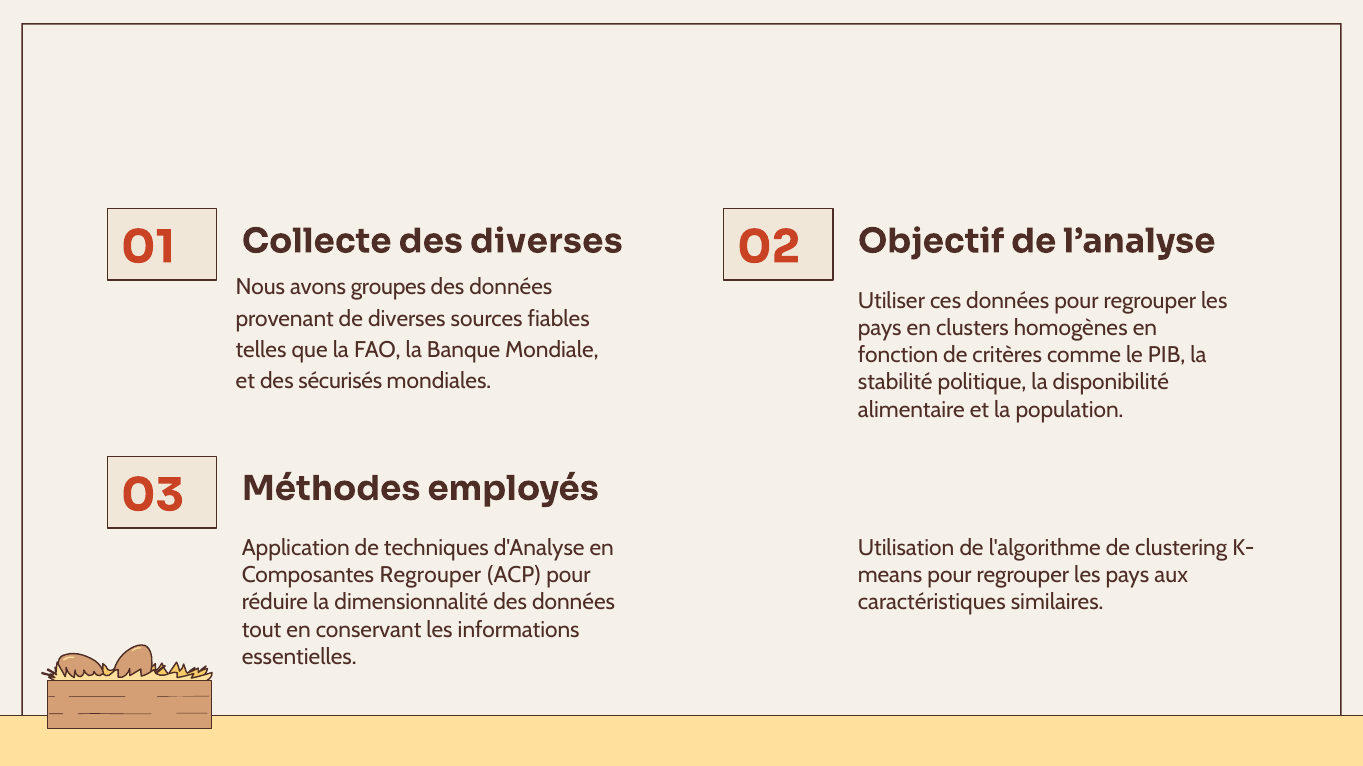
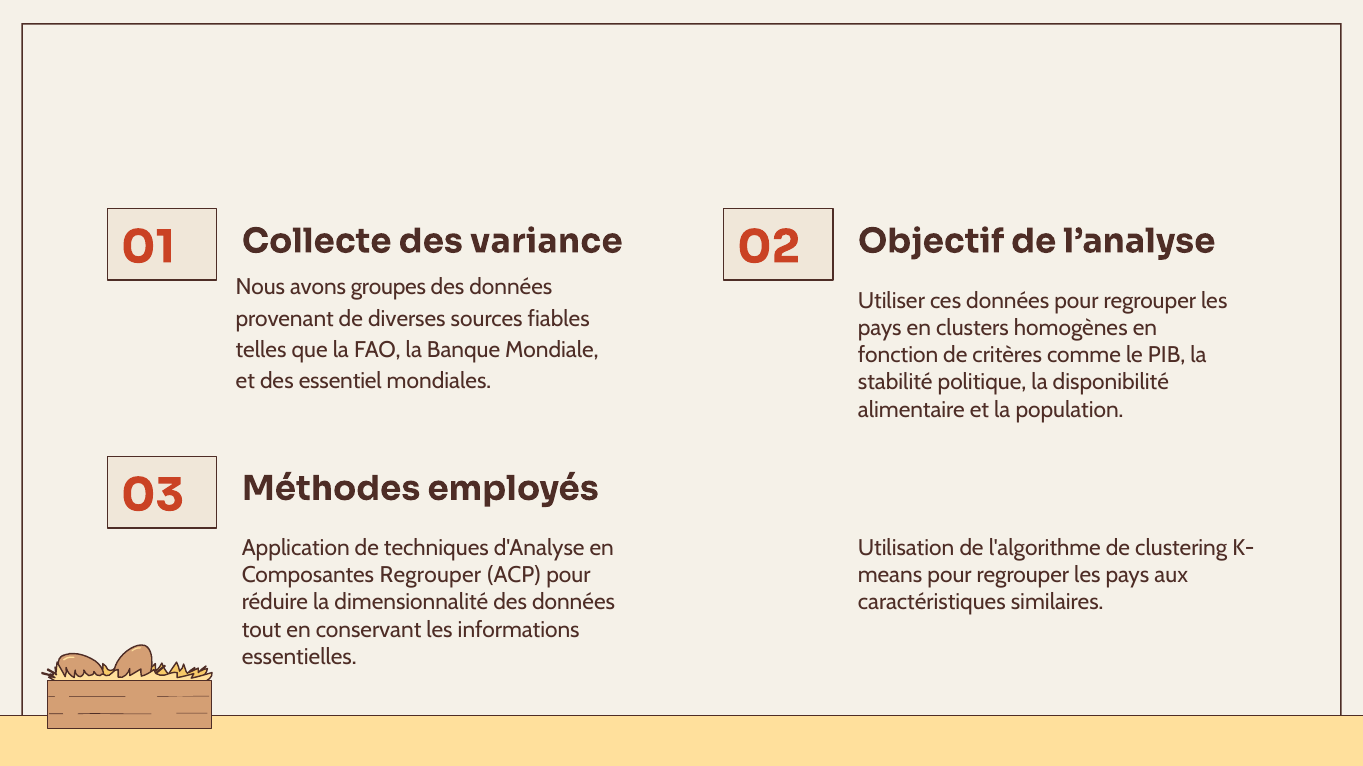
des diverses: diverses -> variance (546, 241)
sécurisés: sécurisés -> essentiel (340, 382)
